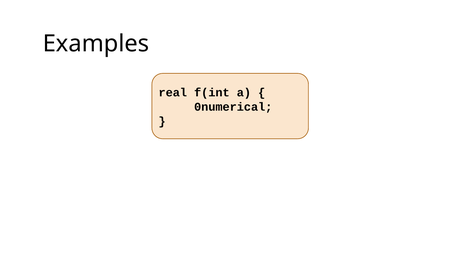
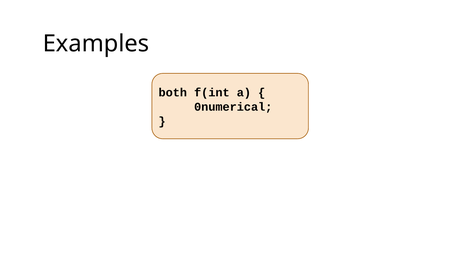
real: real -> both (173, 93)
